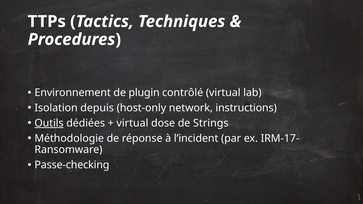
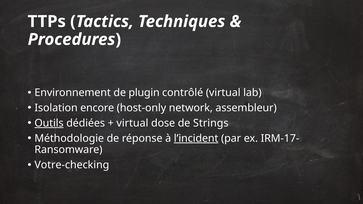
depuis: depuis -> encore (97, 108)
instructions: instructions -> assembleur (246, 108)
l’incident underline: none -> present (196, 138)
Passe-checking: Passe-checking -> Votre-checking (72, 165)
